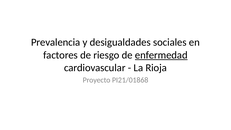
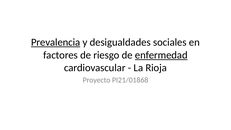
Prevalencia underline: none -> present (56, 42)
